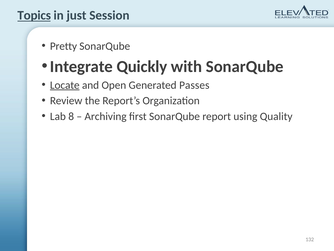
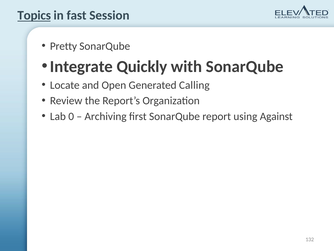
just: just -> fast (77, 15)
Locate underline: present -> none (65, 85)
Passes: Passes -> Calling (194, 85)
8: 8 -> 0 (71, 116)
Quality: Quality -> Against (276, 116)
